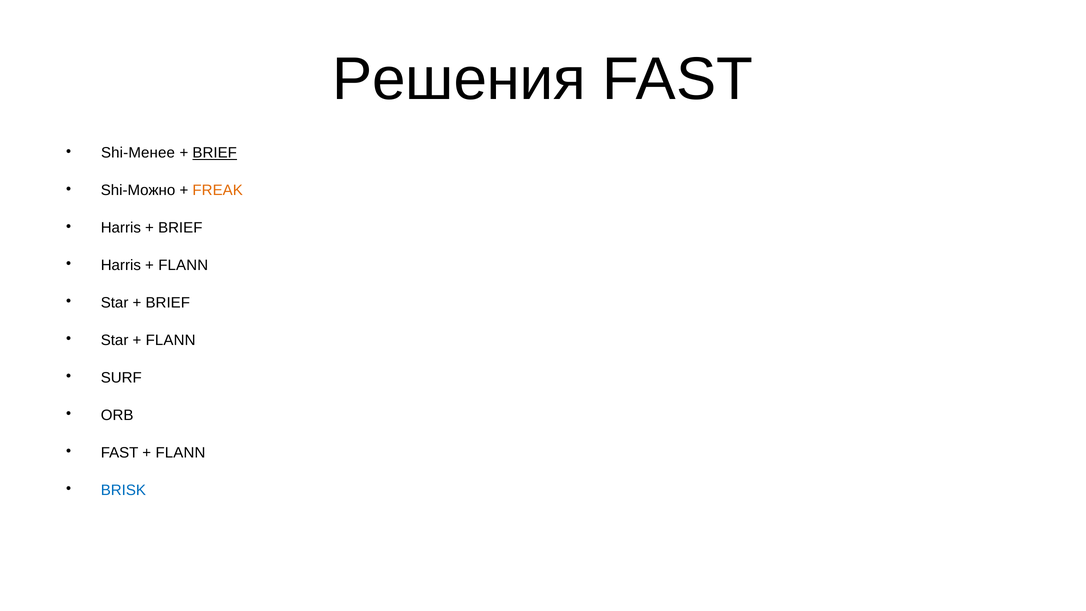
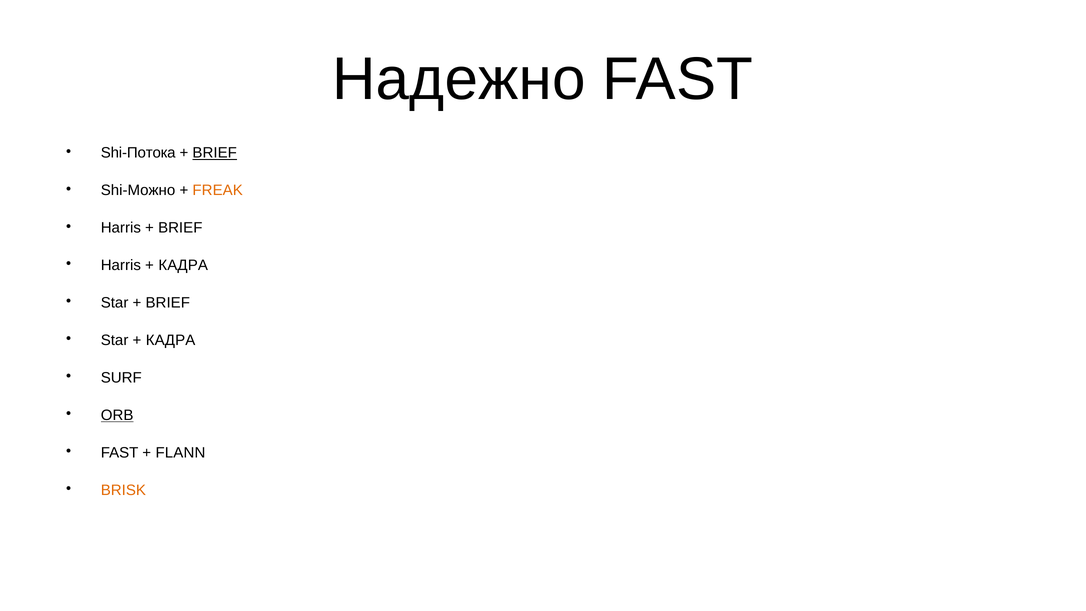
Решения: Решения -> Надежно (459, 79)
Shi-Менее: Shi-Менее -> Shi-Потока (138, 153)
FLANN: FLANN -> КАДРА (183, 265)
FLANN: FLANN -> КАДРА (171, 340)
ORB underline: none -> present (117, 415)
BRISK colour: blue -> orange (123, 490)
